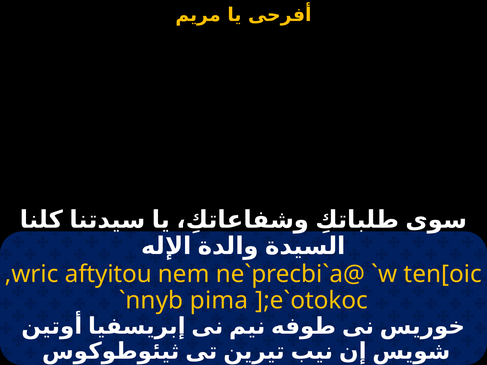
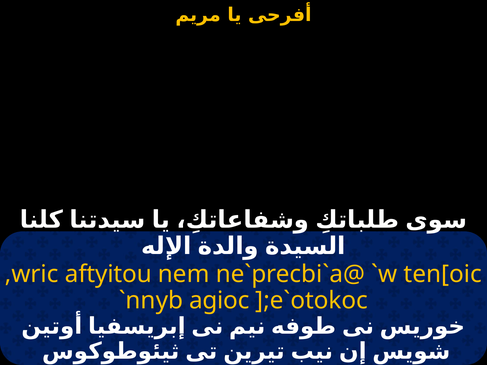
pima: pima -> agioc (219, 301)
